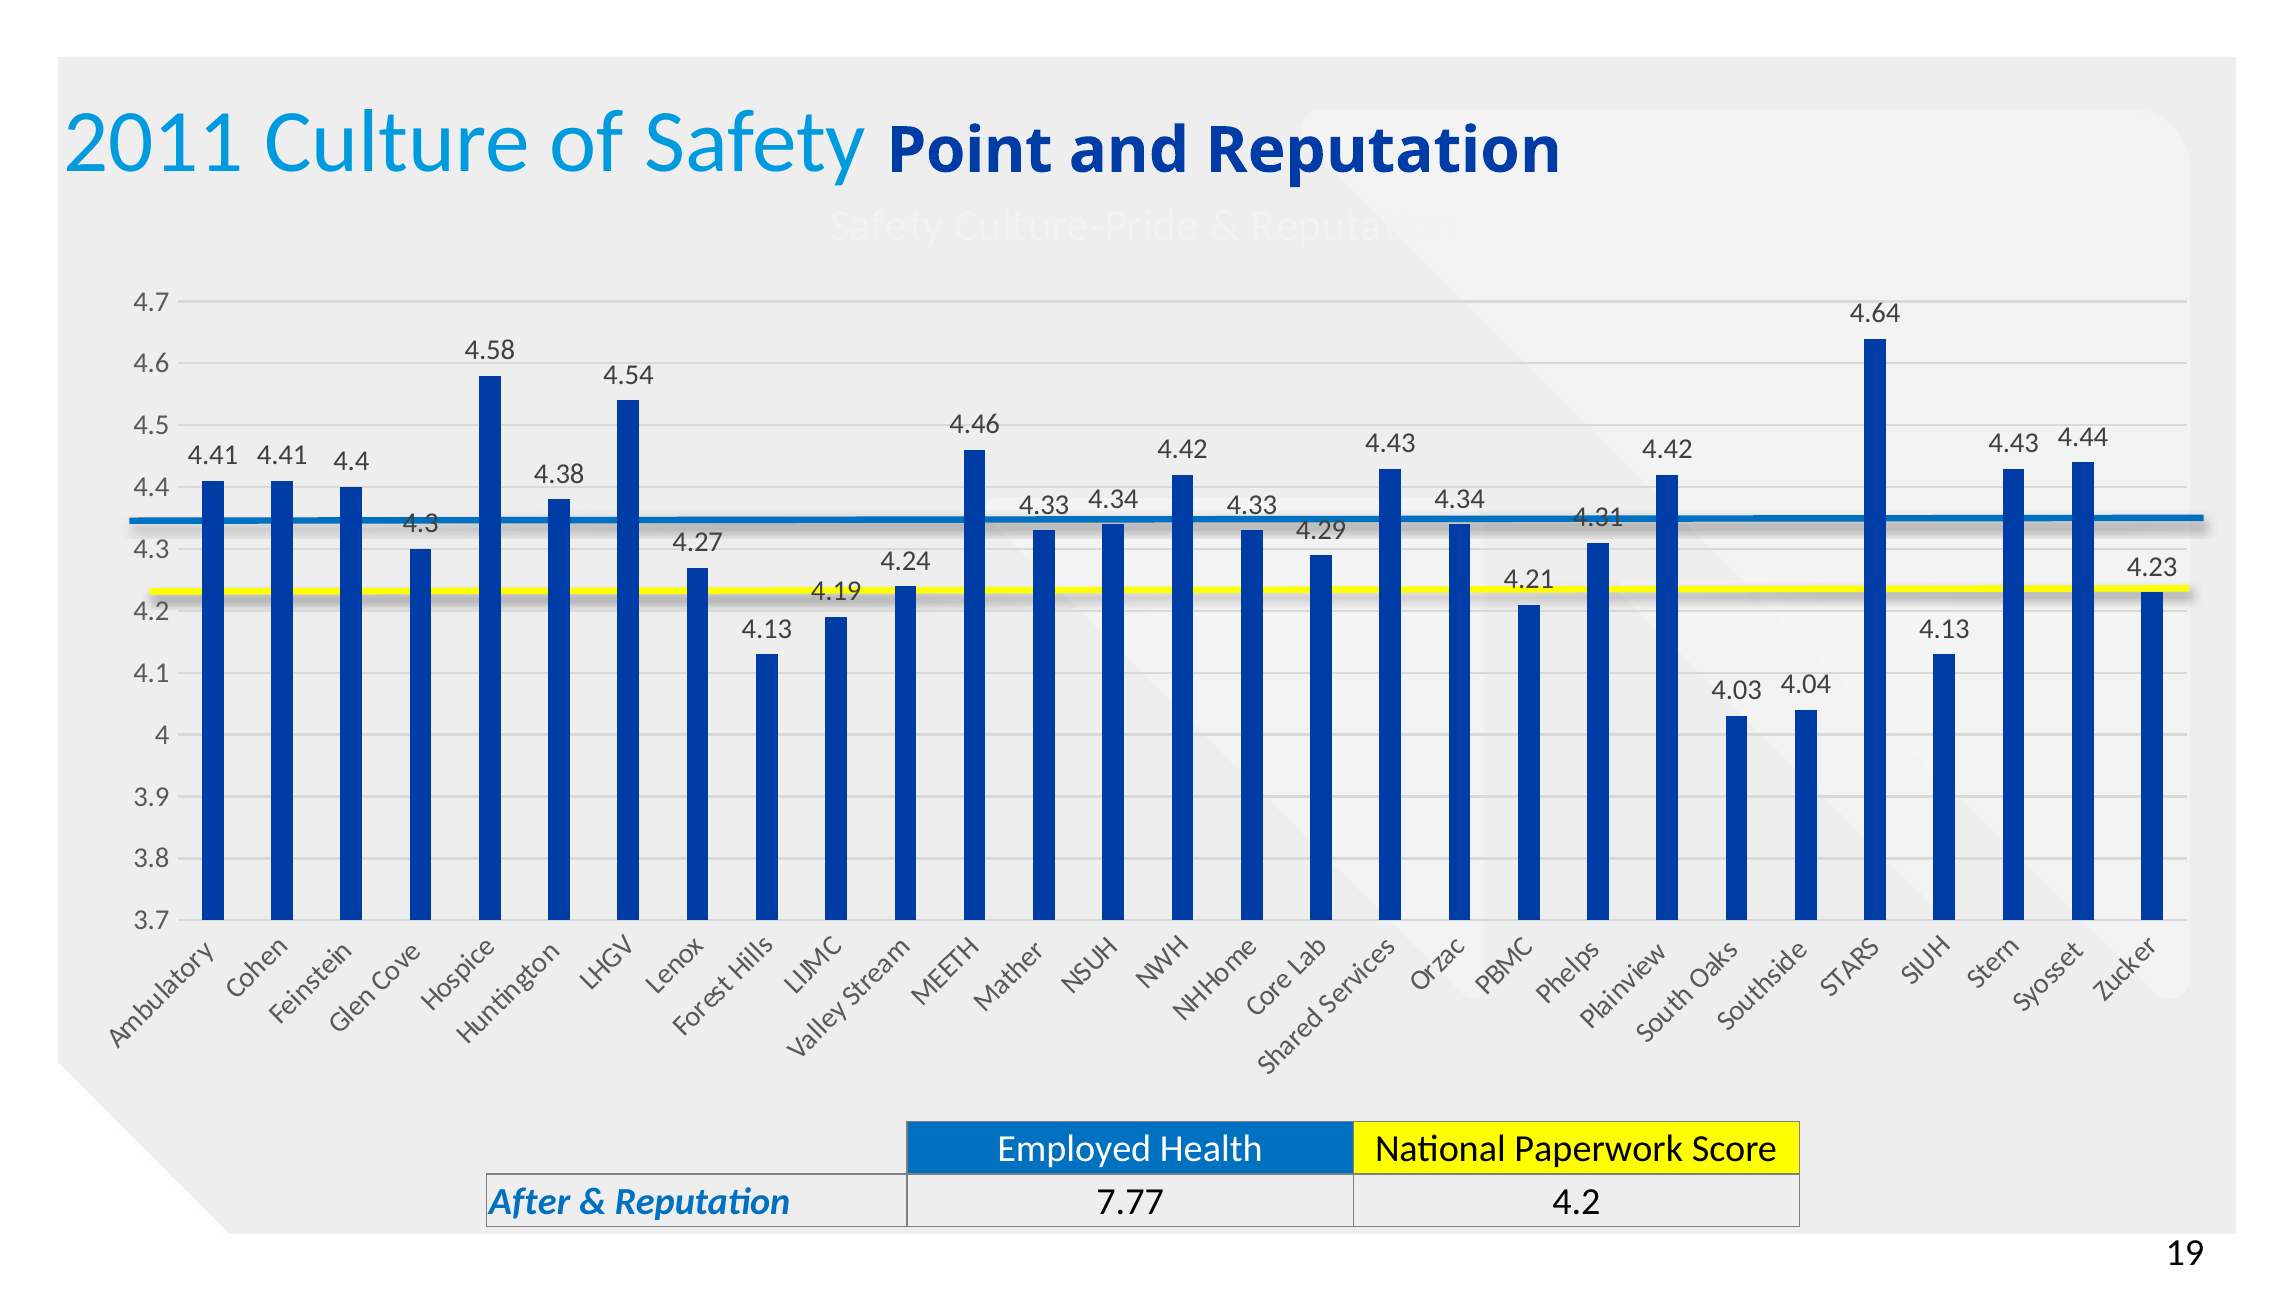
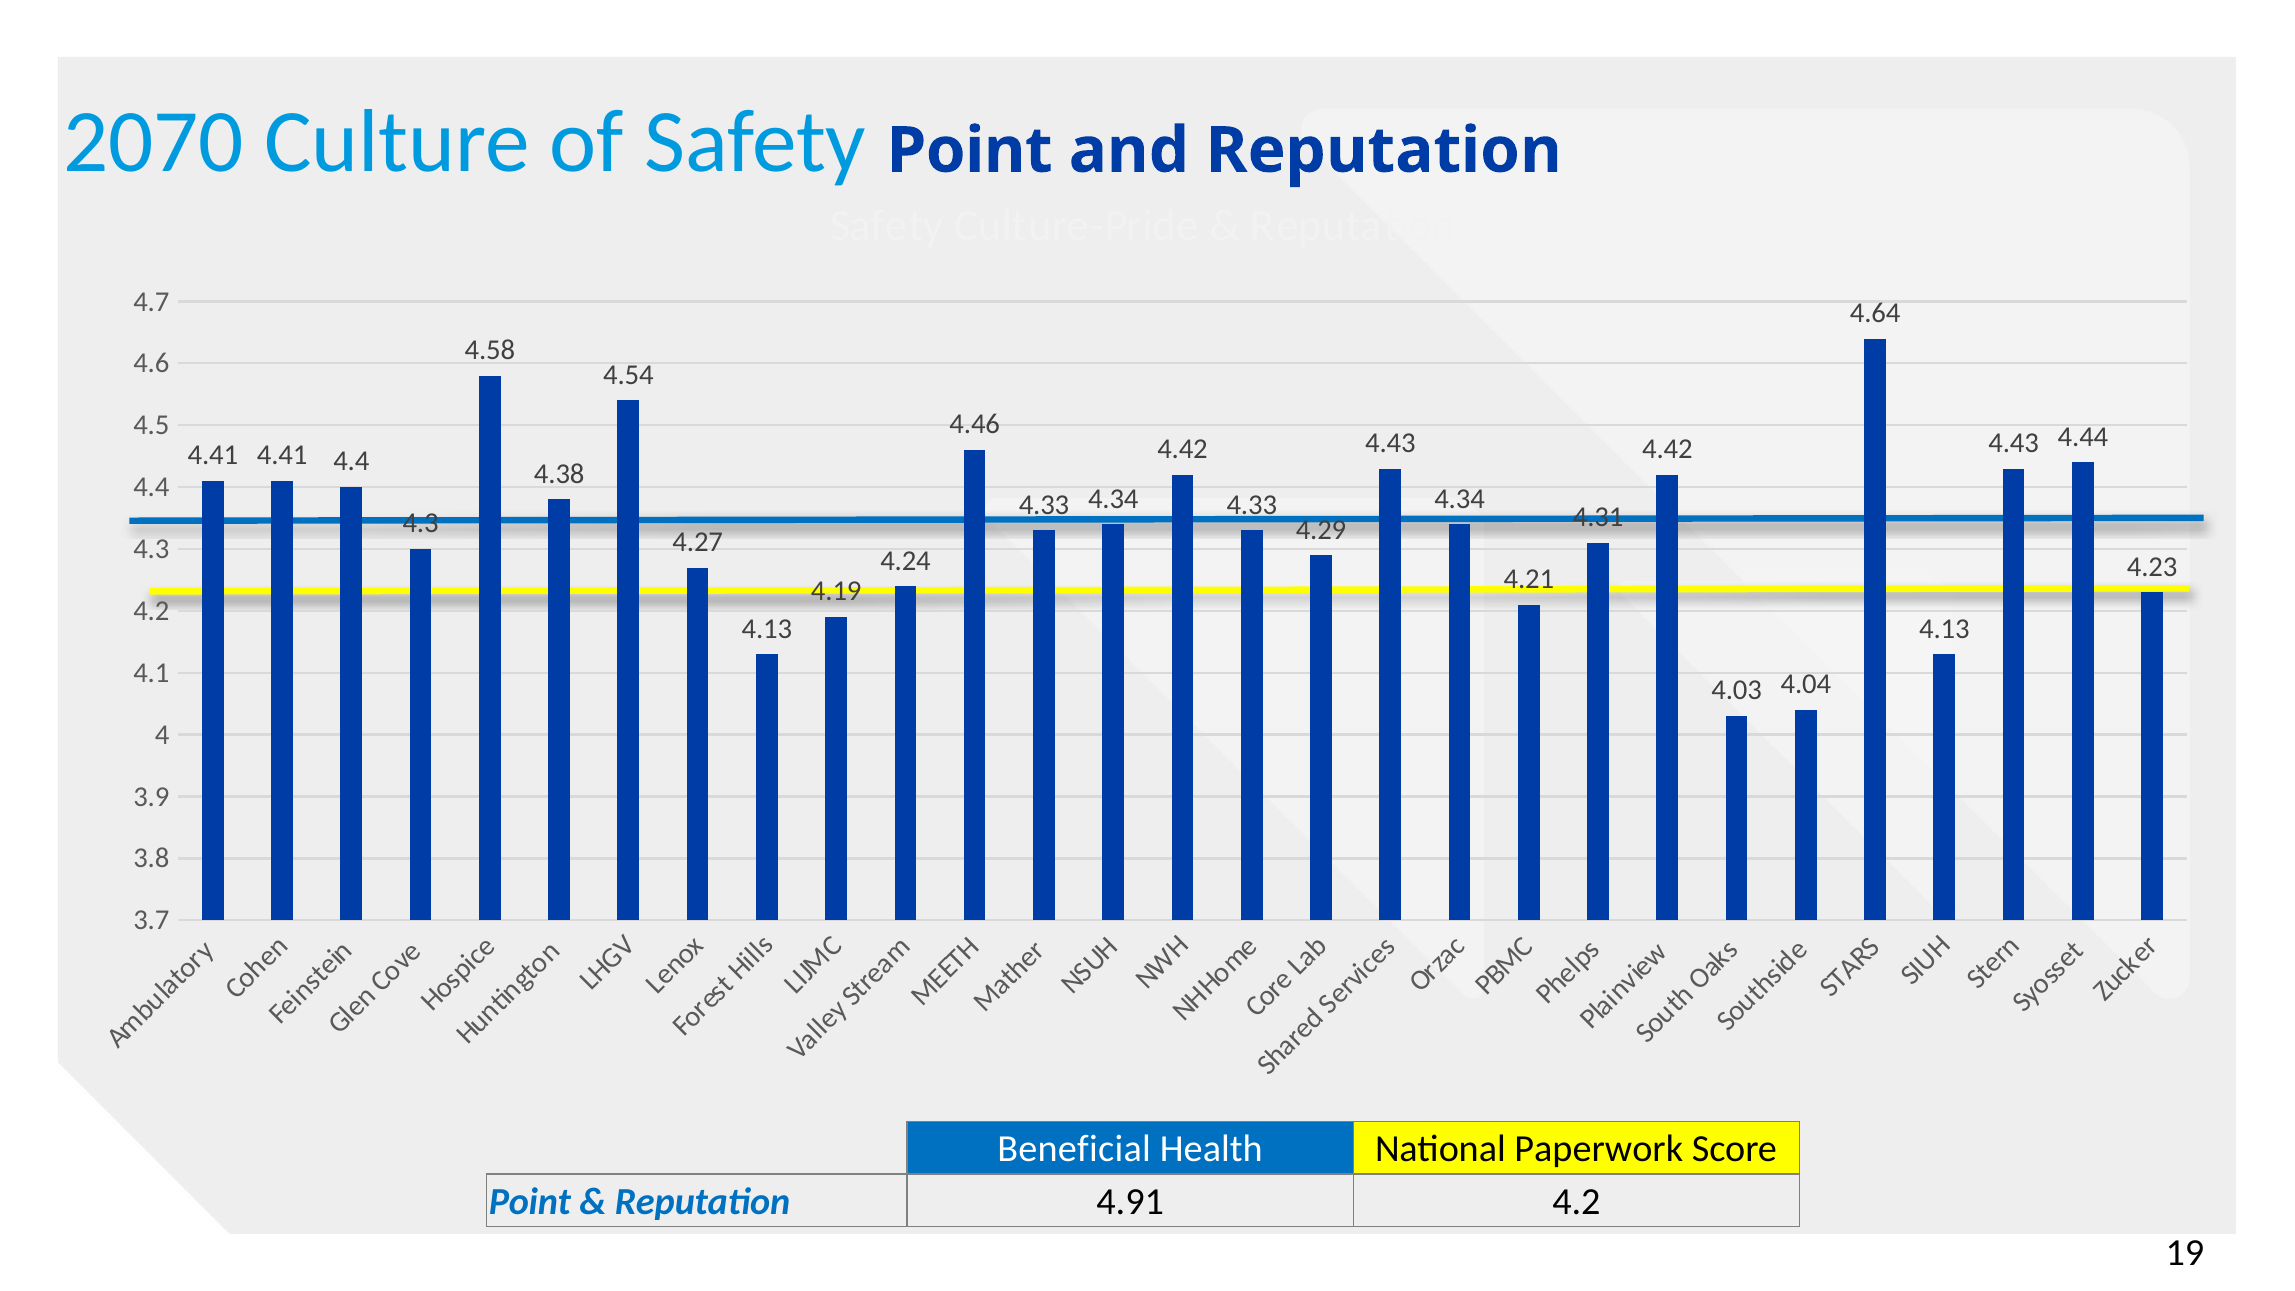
2011: 2011 -> 2070 (154, 142)
Employed: Employed -> Beneficial (1074, 1149)
After: After -> Point (530, 1202)
7.77: 7.77 -> 4.91 (1130, 1202)
